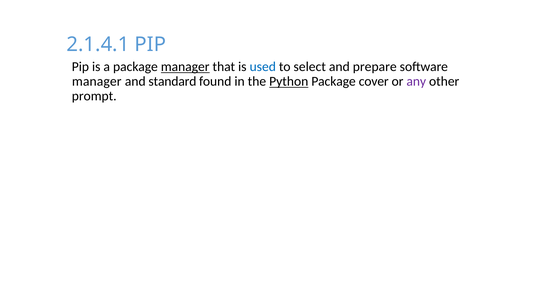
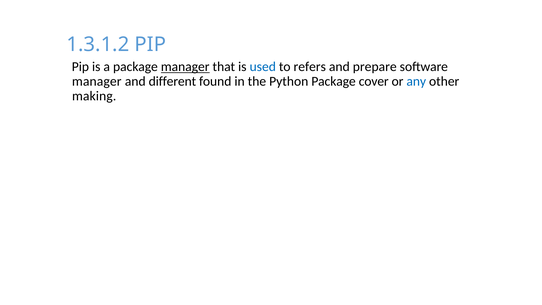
2.1.4.1: 2.1.4.1 -> 1.3.1.2 (98, 44)
select: select -> refers (310, 67)
standard: standard -> different (172, 81)
Python underline: present -> none (289, 81)
any colour: purple -> blue (416, 81)
prompt: prompt -> making (94, 96)
